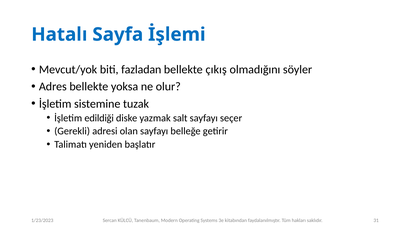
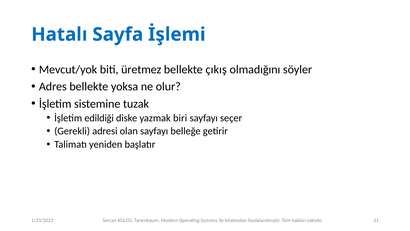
fazladan: fazladan -> üretmez (141, 69)
salt: salt -> biri (180, 118)
